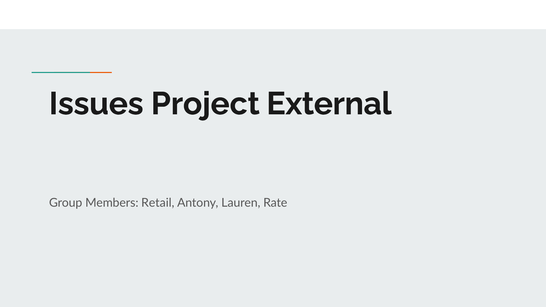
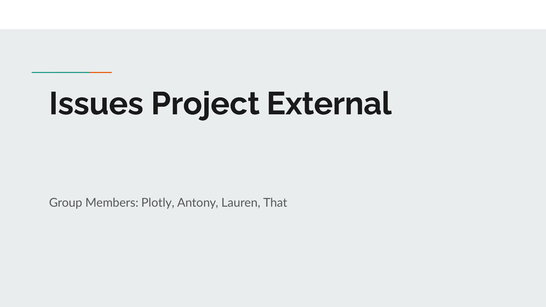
Retail: Retail -> Plotly (158, 203)
Rate: Rate -> That (275, 203)
